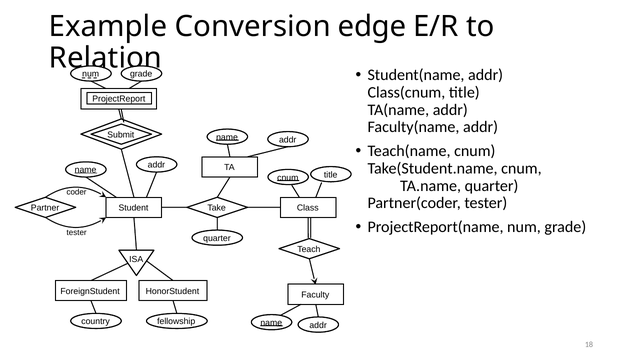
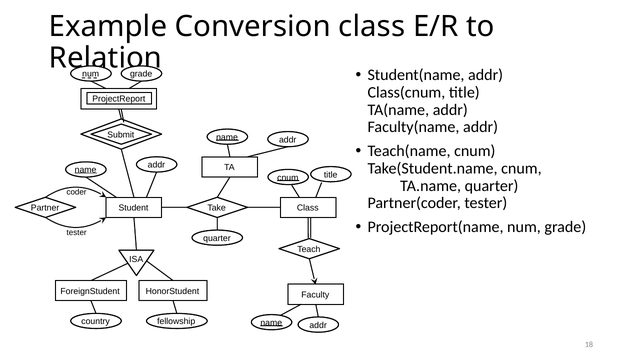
Conversion edge: edge -> class (372, 27)
